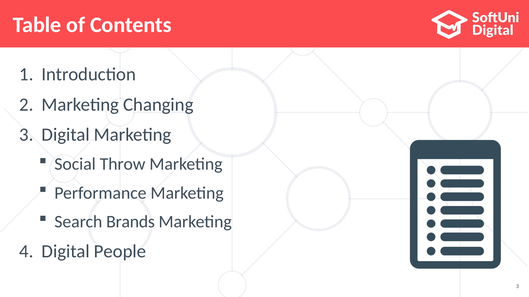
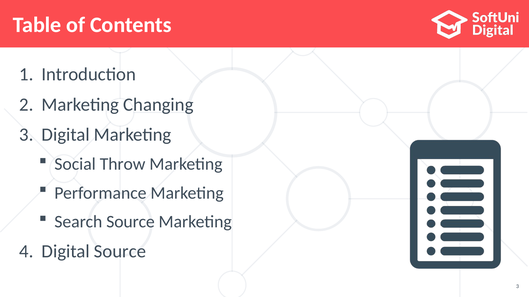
Search Brands: Brands -> Source (131, 222)
Digital People: People -> Source (120, 252)
